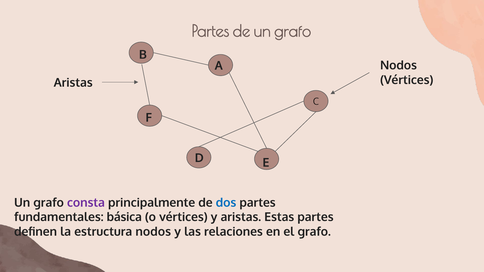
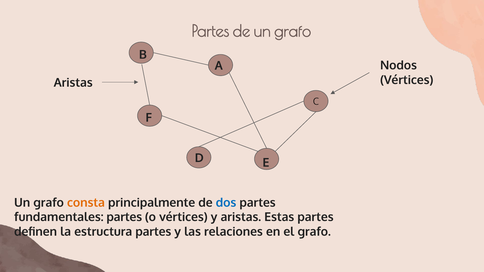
consta colour: purple -> orange (86, 203)
fundamentales básica: básica -> partes (124, 217)
estructura nodos: nodos -> partes (153, 232)
